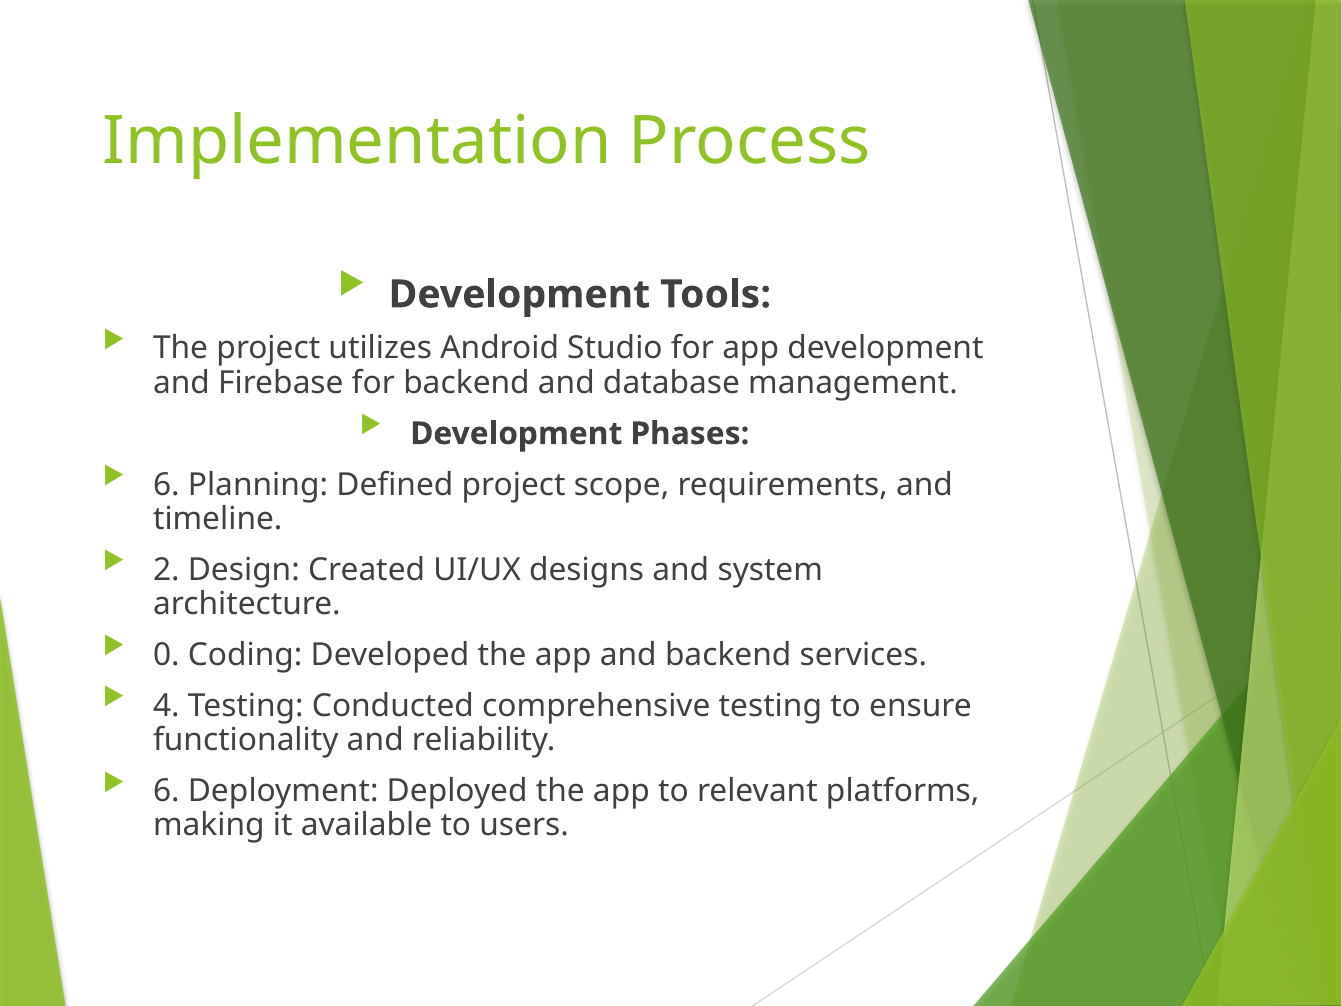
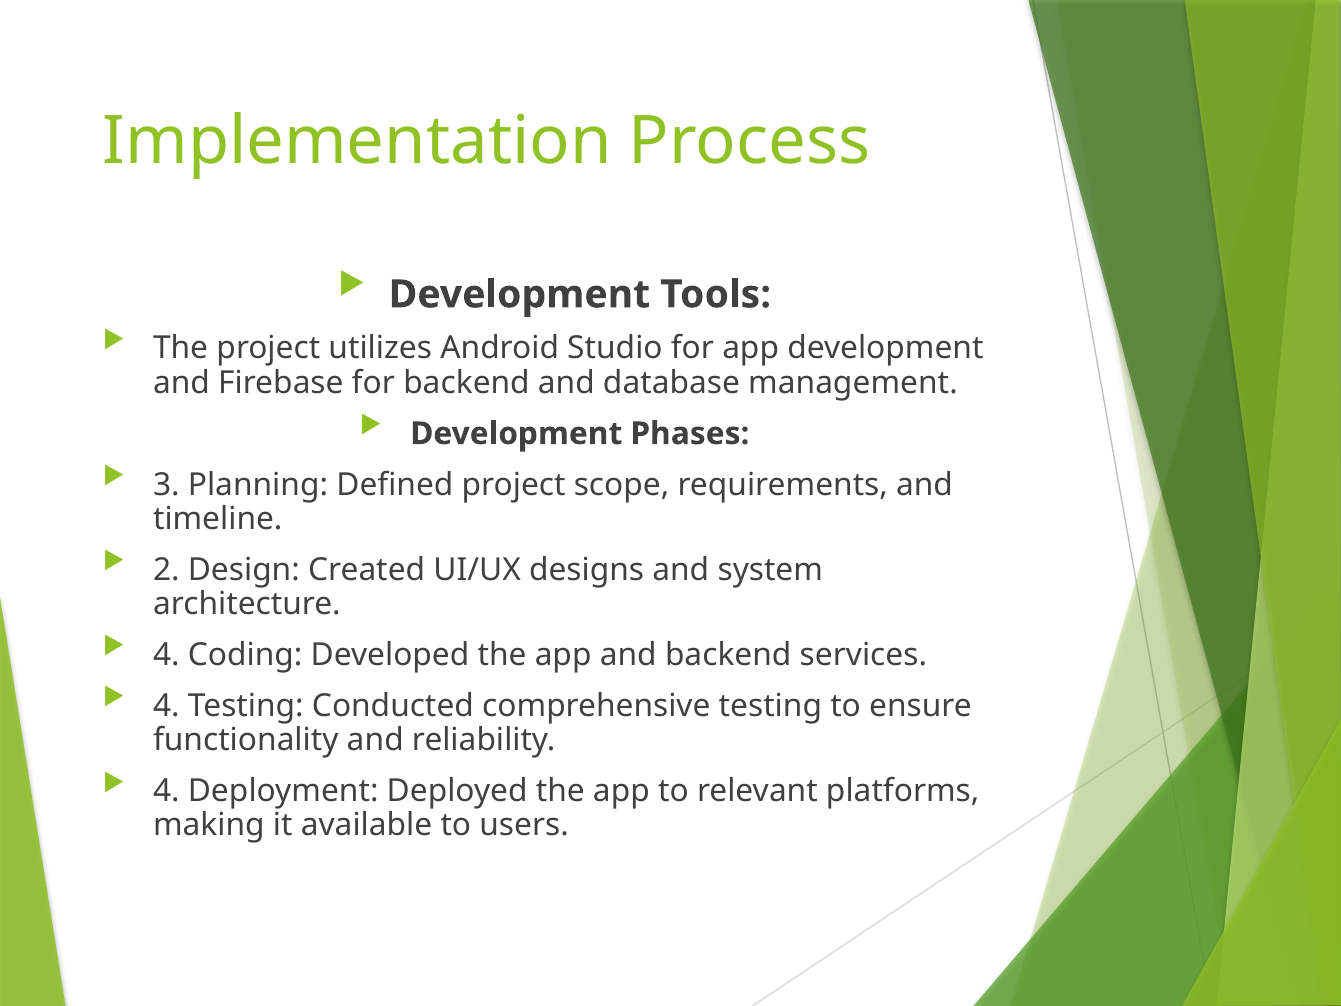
6: 6 -> 3 (166, 485)
0: 0 -> 4 (166, 655)
6: 6 -> 4 (166, 791)
